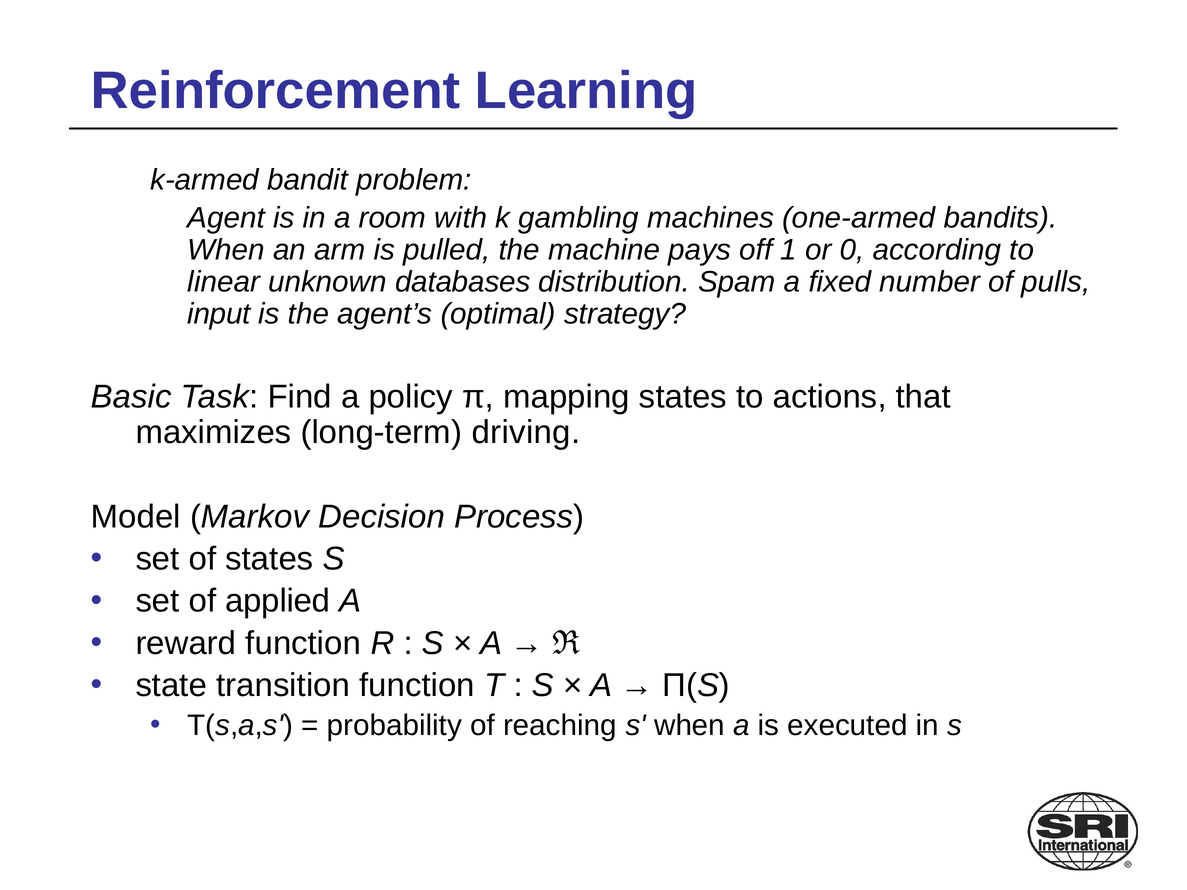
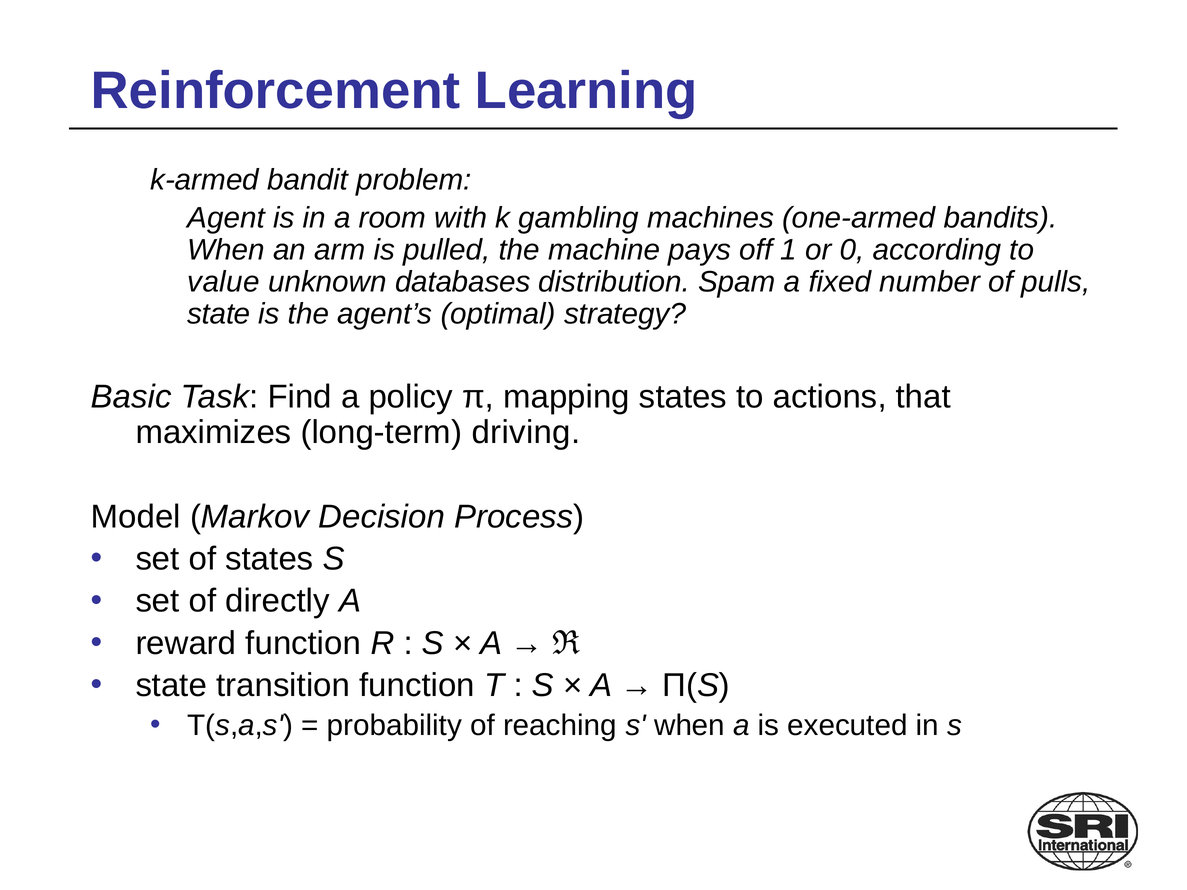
linear: linear -> value (224, 282)
input: input -> state (219, 314)
applied: applied -> directly (278, 601)
